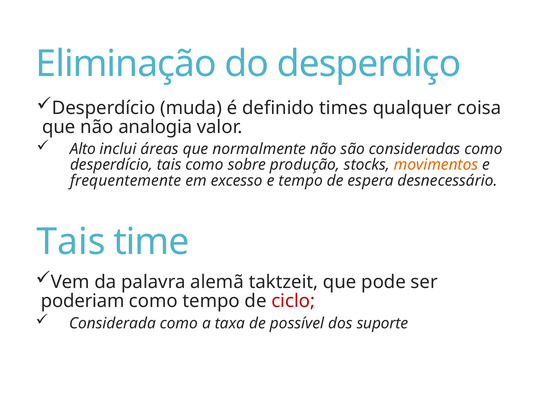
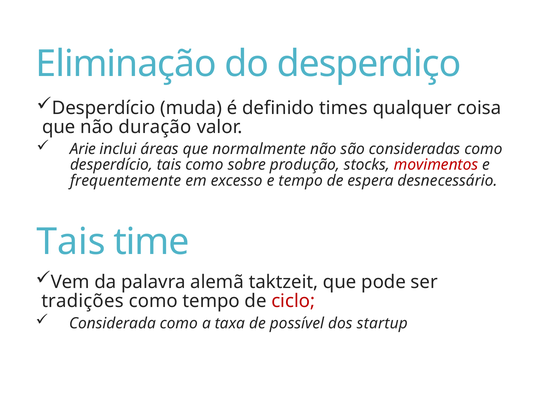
analogia: analogia -> duração (155, 127)
Alto: Alto -> Arie (83, 149)
movimentos colour: orange -> red (436, 165)
poderiam: poderiam -> tradições (83, 301)
suporte: suporte -> startup (382, 323)
